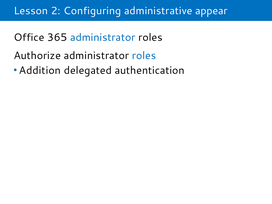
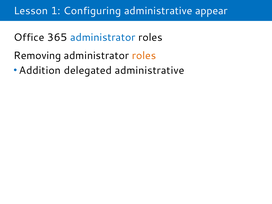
2: 2 -> 1 (56, 11)
Authorize: Authorize -> Removing (37, 56)
roles colour: blue -> orange (144, 56)
delegated authentication: authentication -> administrative (150, 70)
